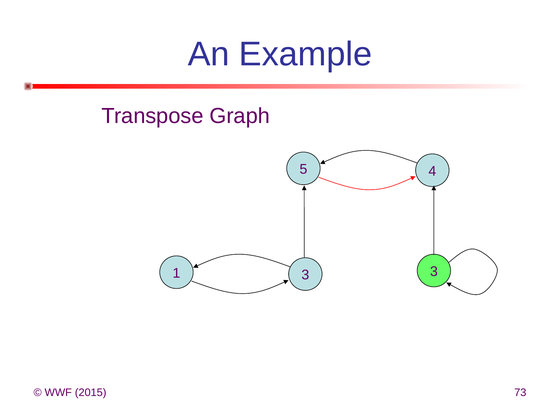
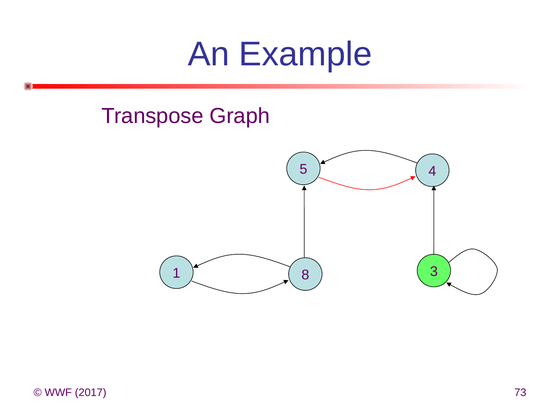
1 3: 3 -> 8 (305, 275)
2015: 2015 -> 2017 (91, 393)
